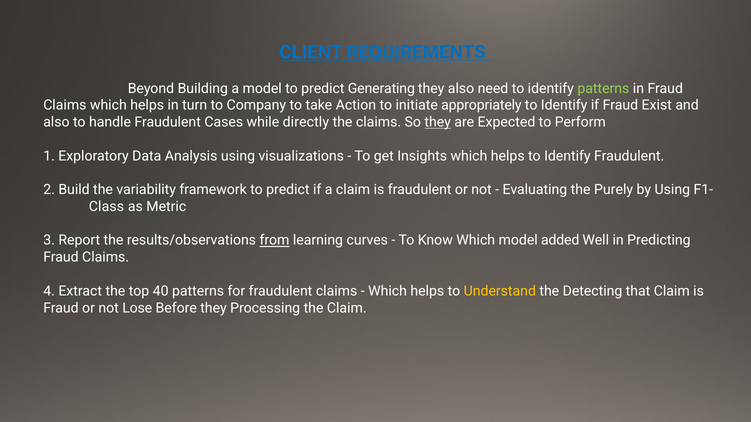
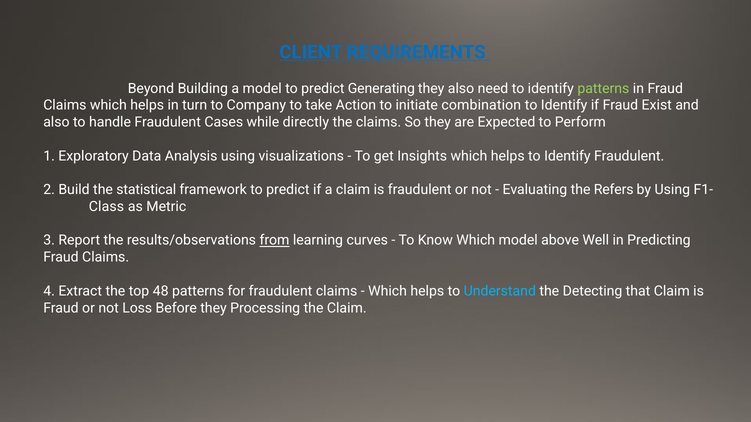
appropriately: appropriately -> combination (481, 105)
they underline: present -> none (438, 122)
variability: variability -> statistical (146, 190)
Purely: Purely -> Refers (614, 190)
added: added -> above (560, 241)
40: 40 -> 48 (161, 291)
Understand colour: yellow -> light blue (500, 291)
Lose: Lose -> Loss (137, 308)
